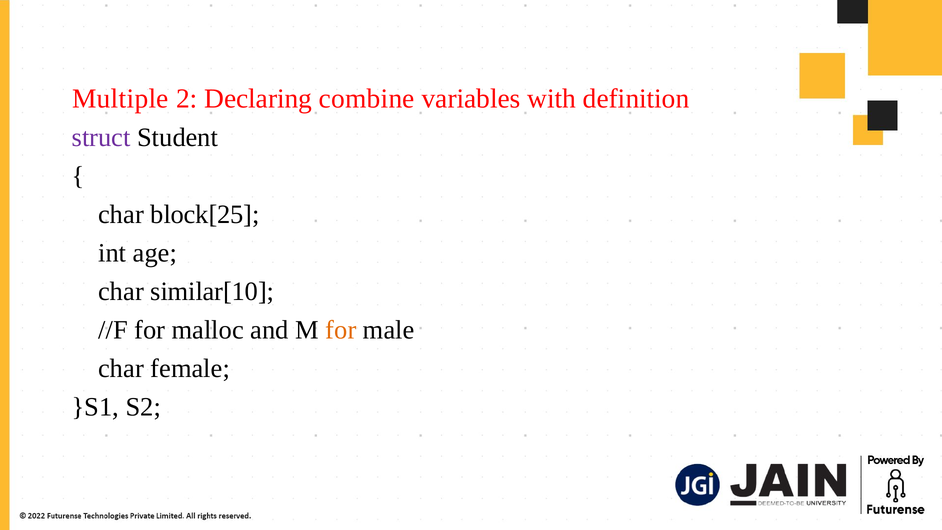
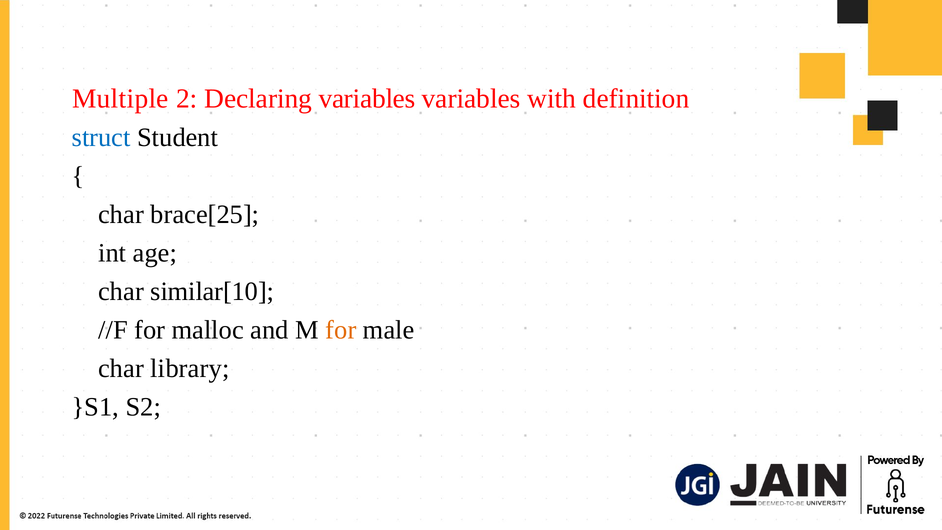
Declaring combine: combine -> variables (367, 99)
struct colour: purple -> blue (101, 138)
block[25: block[25 -> brace[25 (205, 214)
female: female -> library (190, 368)
